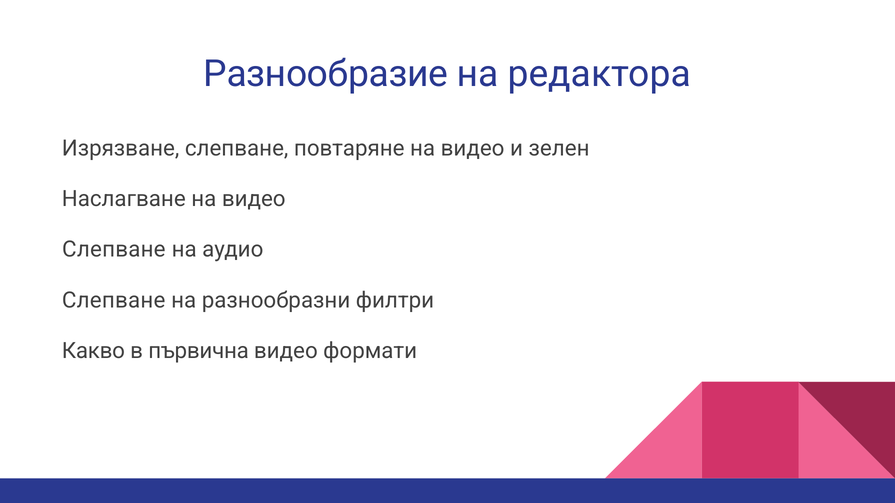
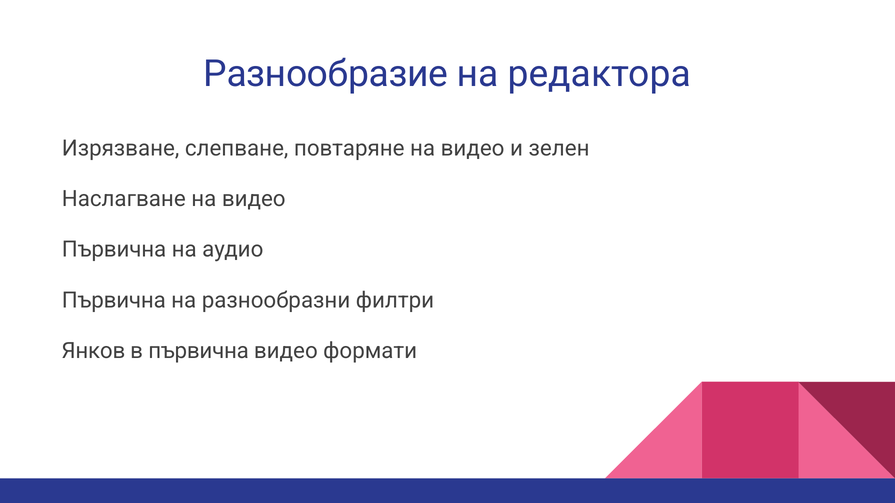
Слепване: Слепване -> Първична (114, 250)
Слепване: Слепване -> Първична (114, 301)
Какво: Какво -> Янков (93, 351)
